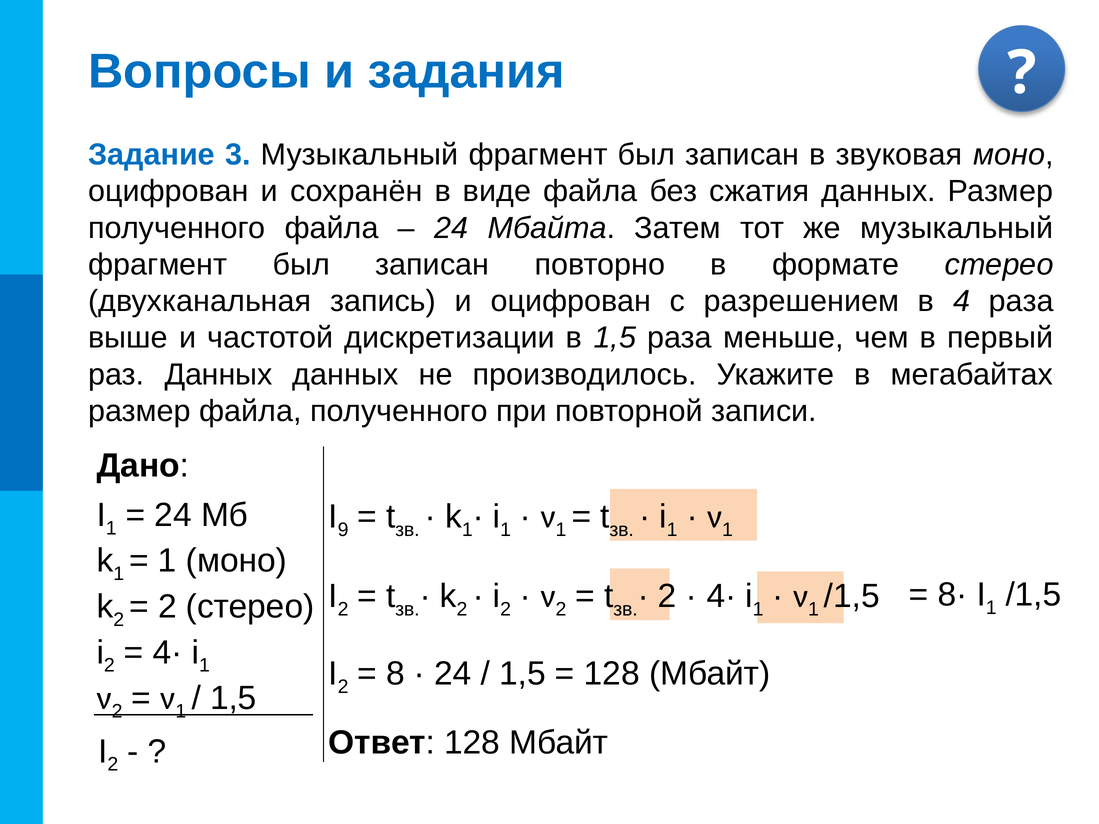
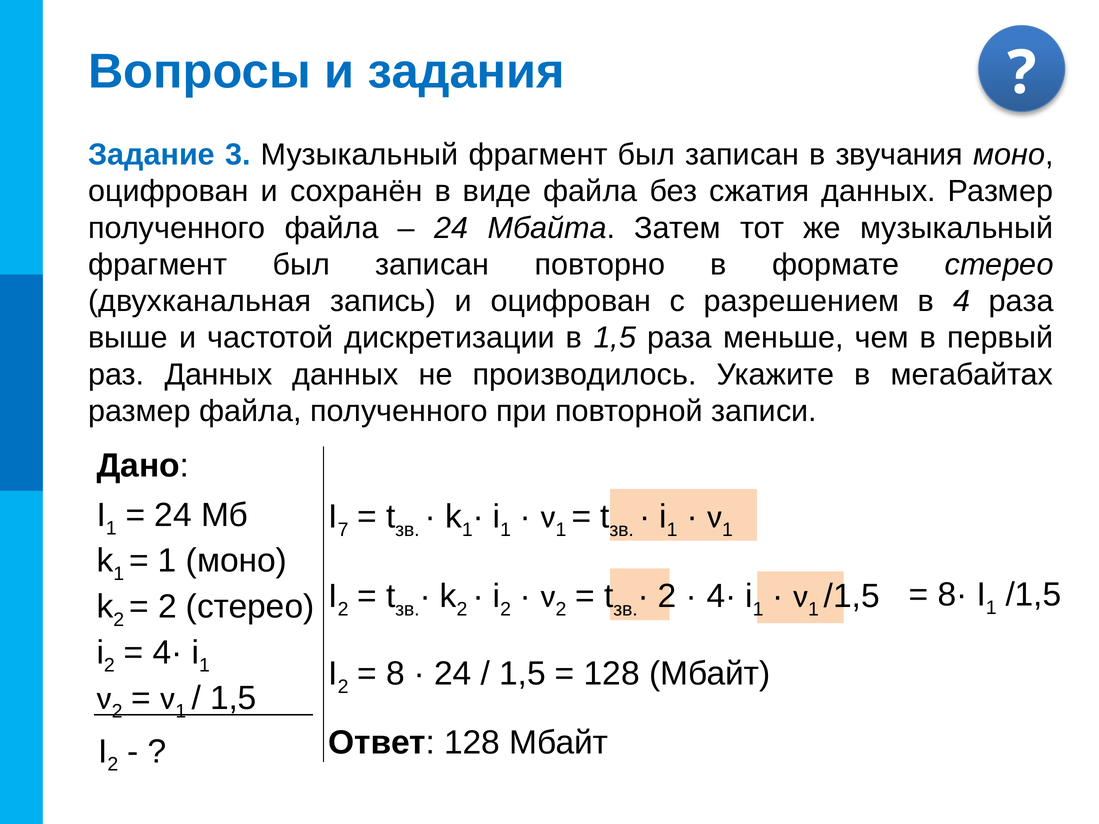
звуковая: звуковая -> звучания (899, 155)
9: 9 -> 7 (343, 530)
